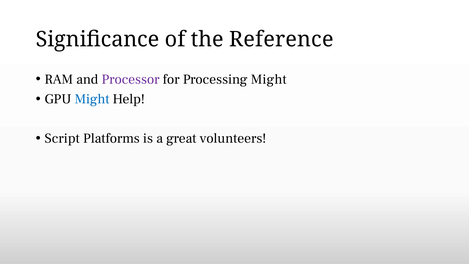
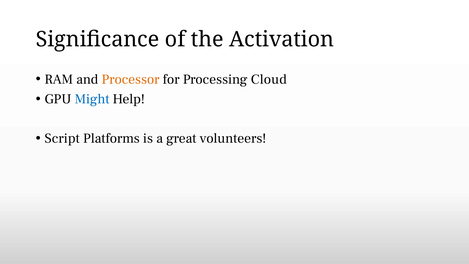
Reference: Reference -> Activation (282, 39)
Processor colour: purple -> orange (131, 79)
Processing Might: Might -> Cloud (269, 79)
